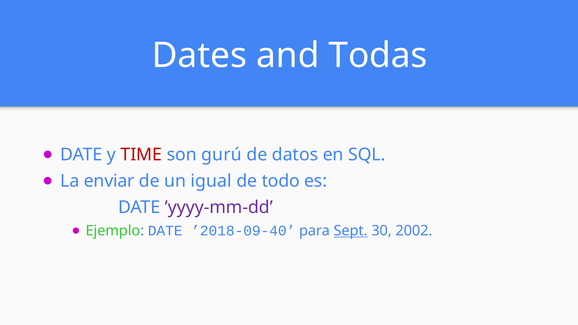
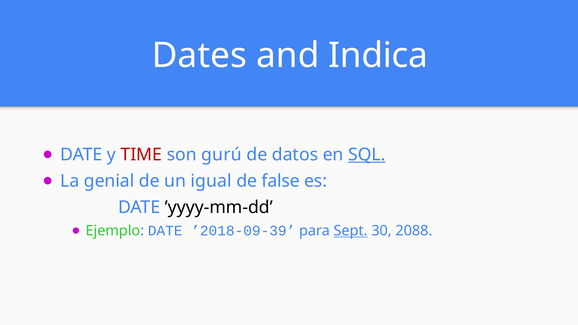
Todas: Todas -> Indica (378, 56)
SQL underline: none -> present (367, 155)
enviar: enviar -> genial (109, 181)
todo: todo -> false (281, 181)
’yyyy-mm-dd colour: purple -> black (219, 207)
’2018-09-40: ’2018-09-40 -> ’2018-09-39 (243, 231)
2002: 2002 -> 2088 (414, 231)
